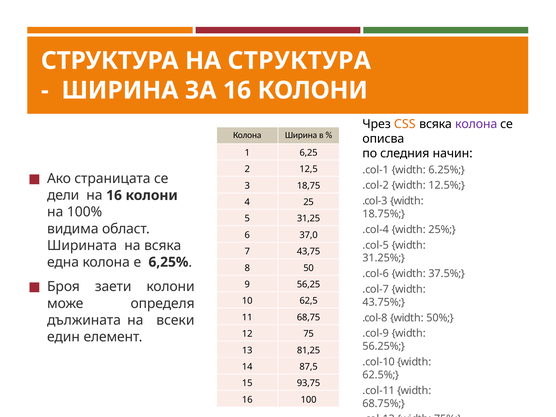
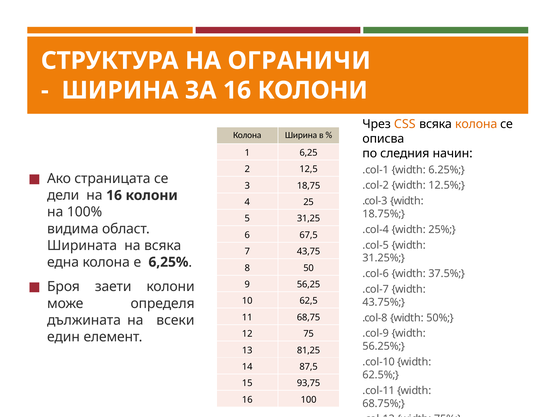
НА СТРУКТУРА: СТРУКТУРА -> ОГРАНИЧИ (299, 61)
колона colour: purple -> orange (476, 124)
37,0: 37,0 -> 67,5 (309, 235)
